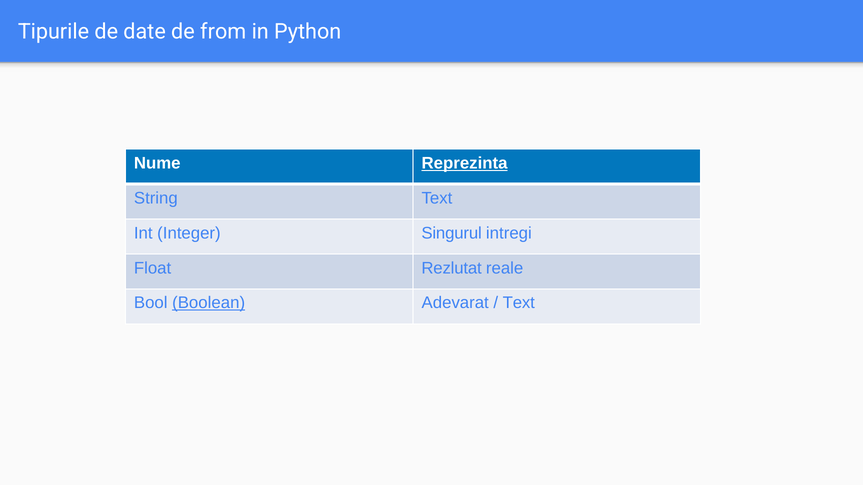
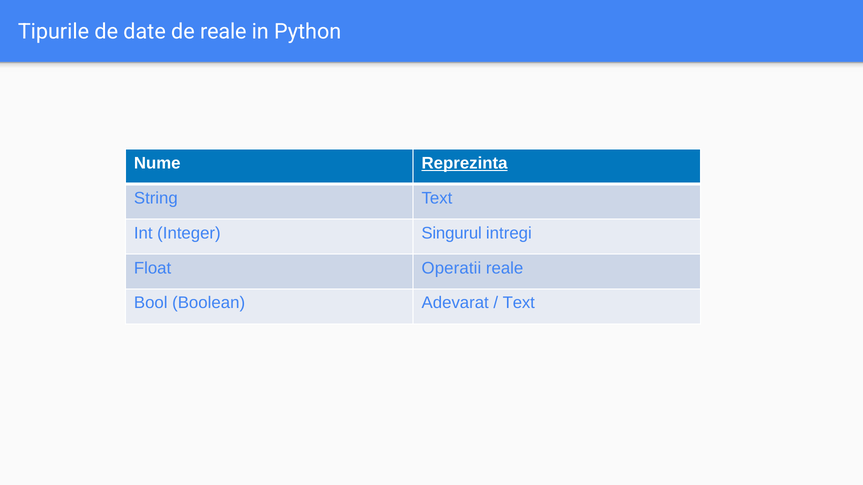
de from: from -> reale (223, 31)
Rezlutat: Rezlutat -> Operatii (451, 268)
Boolean underline: present -> none (209, 303)
